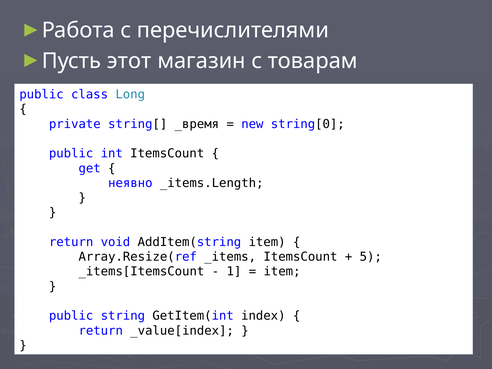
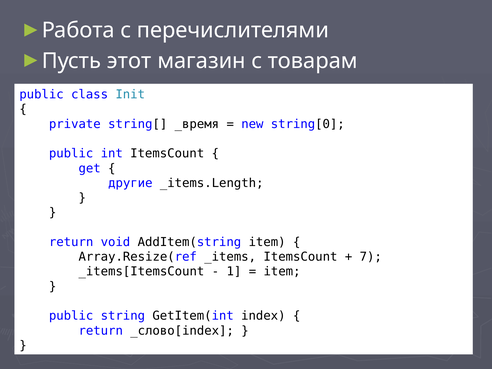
Long: Long -> Init (130, 94)
неявно: неявно -> другие (130, 183)
5: 5 -> 7 (371, 257)
_value[index: _value[index -> _слово[index (182, 331)
